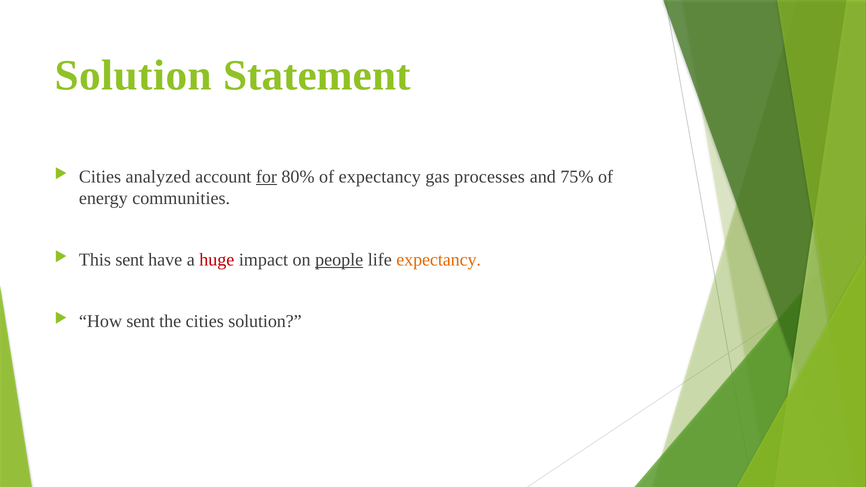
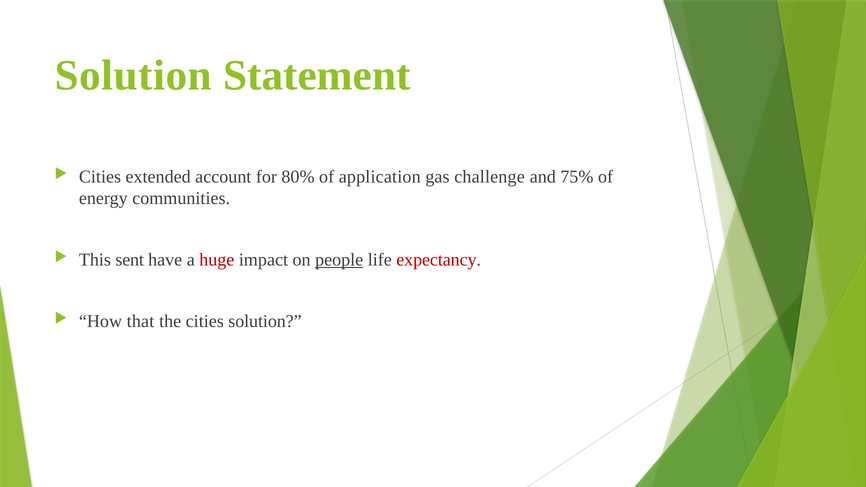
analyzed: analyzed -> extended (158, 177)
for underline: present -> none (266, 177)
of expectancy: expectancy -> application (380, 177)
processes: processes -> challenge (490, 177)
expectancy colour: orange -> red (439, 260)
How sent: sent -> that (141, 321)
